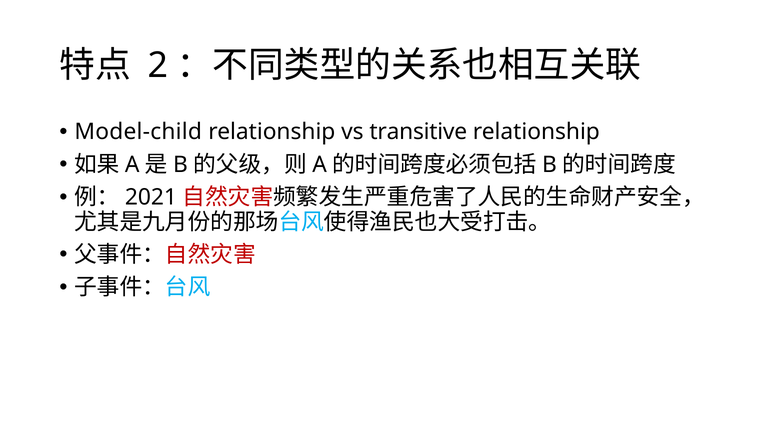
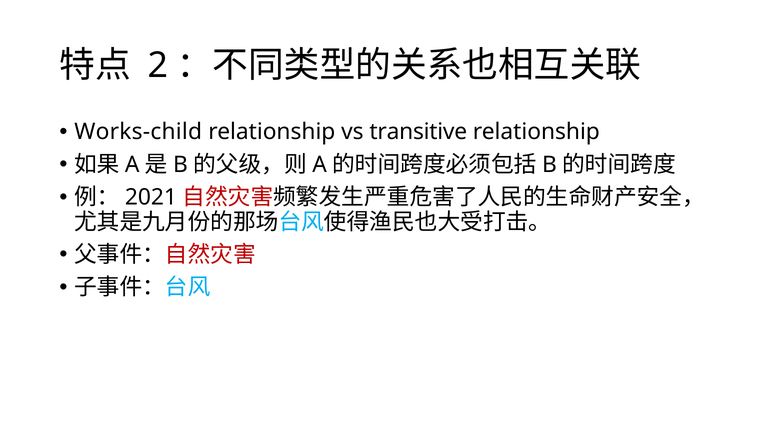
Model-child: Model-child -> Works-child (138, 132)
